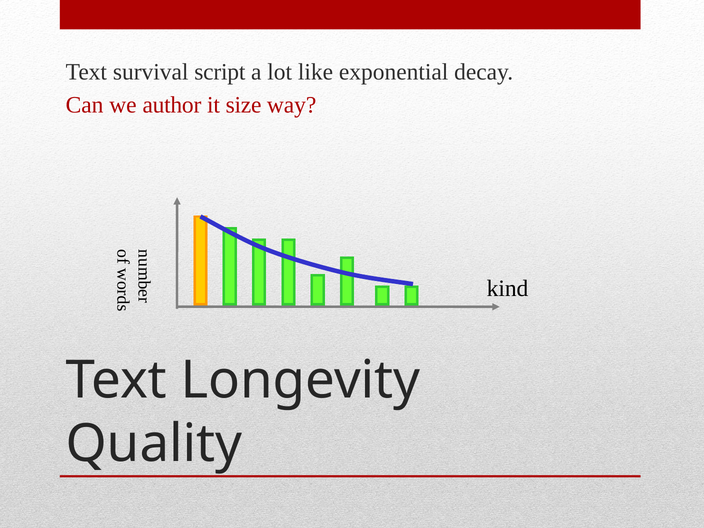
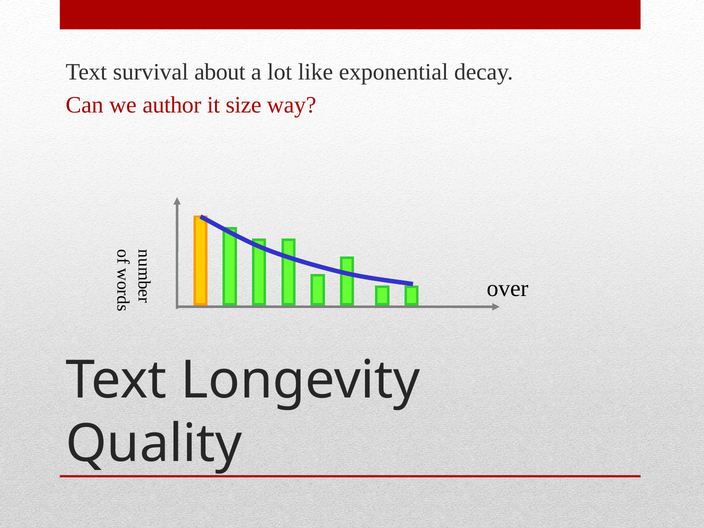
script: script -> about (220, 72)
kind: kind -> over (508, 289)
